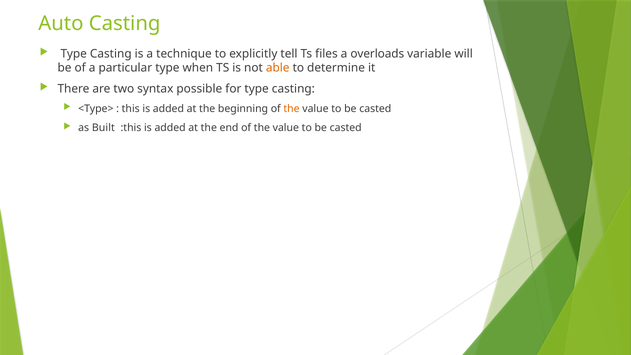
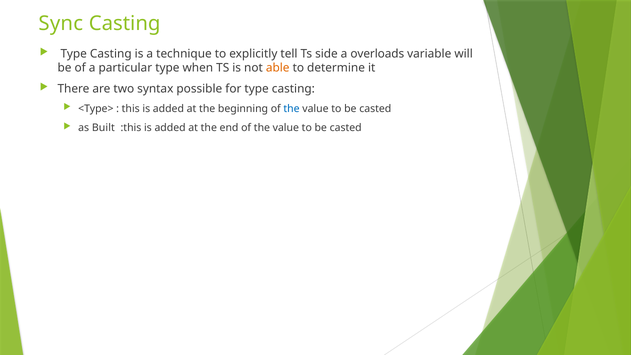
Auto: Auto -> Sync (61, 23)
files: files -> side (326, 54)
the colour: orange -> blue (292, 109)
